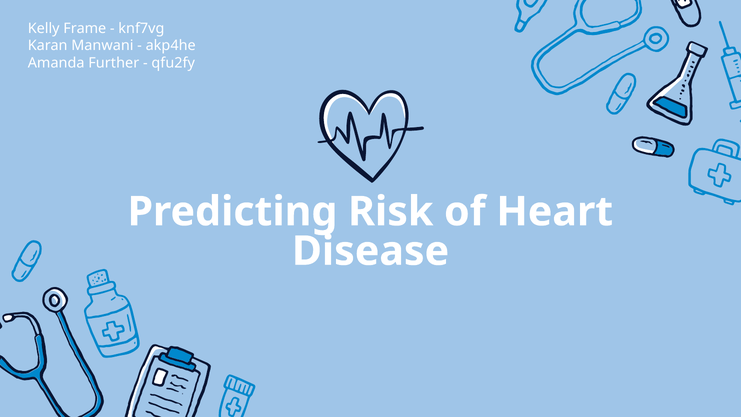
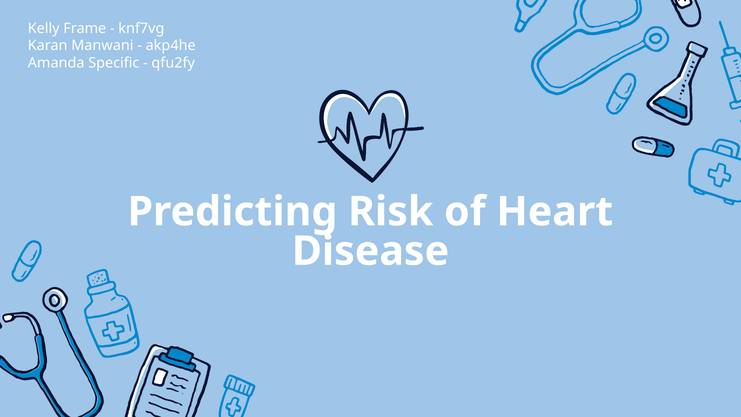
Further: Further -> Specific (114, 63)
